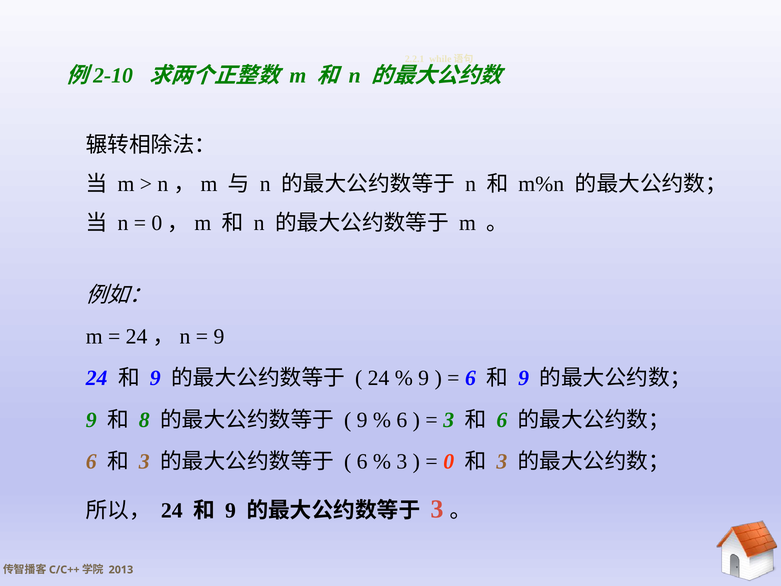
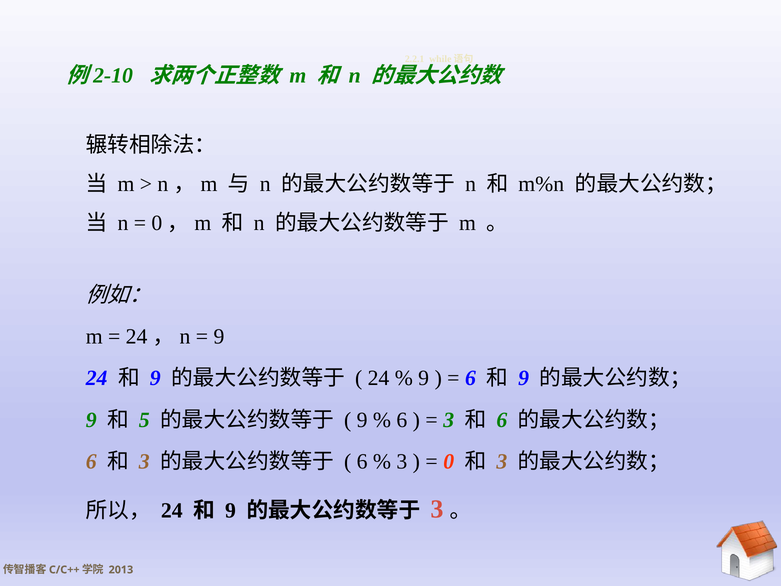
8: 8 -> 5 (144, 420)
